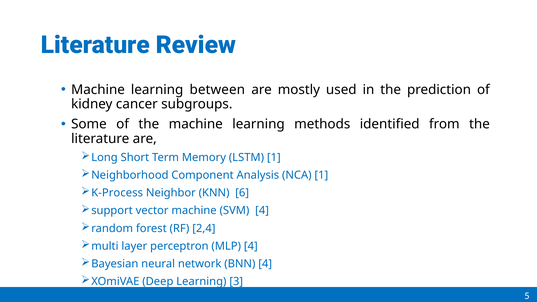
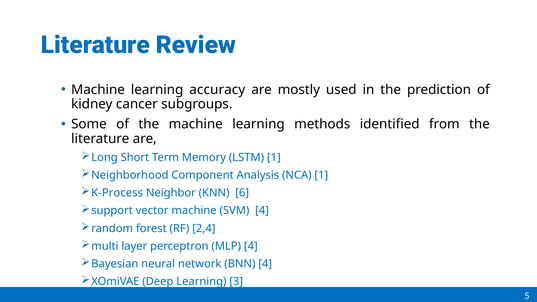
between: between -> accuracy (217, 90)
